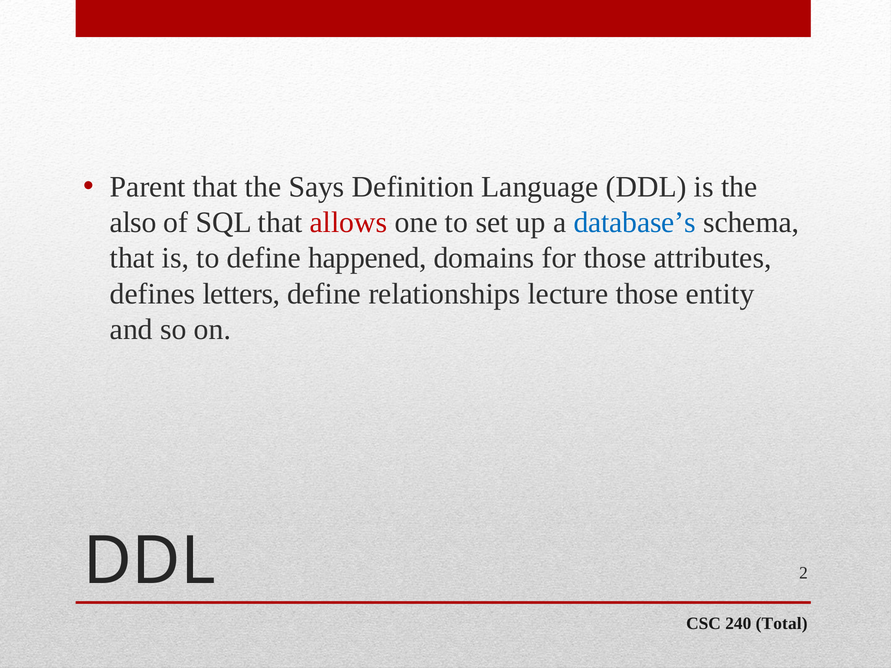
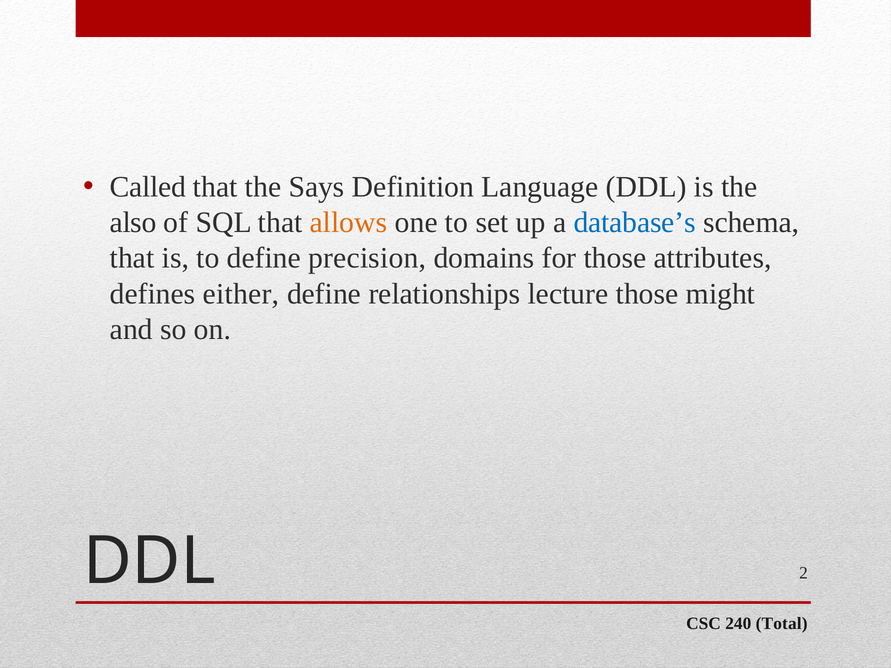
Parent: Parent -> Called (148, 187)
allows colour: red -> orange (349, 223)
happened: happened -> precision (367, 258)
letters: letters -> either (241, 294)
entity: entity -> might (721, 294)
